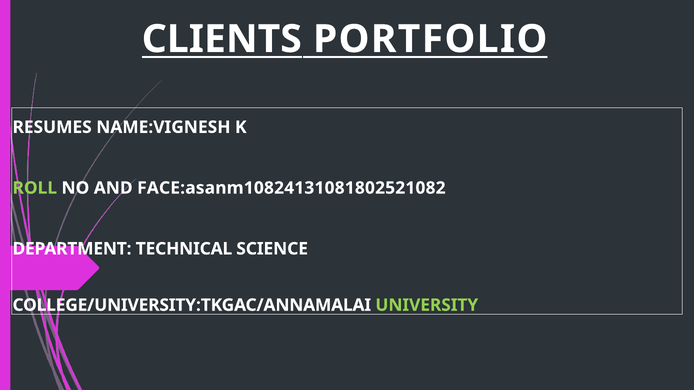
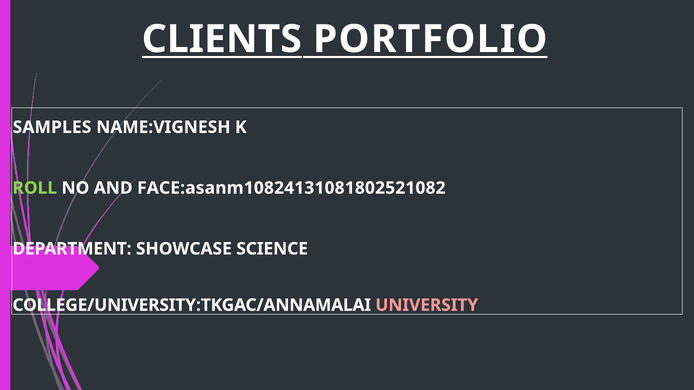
RESUMES: RESUMES -> SAMPLES (52, 127)
TECHNICAL: TECHNICAL -> SHOWCASE (184, 249)
UNIVERSITY colour: light green -> pink (427, 305)
